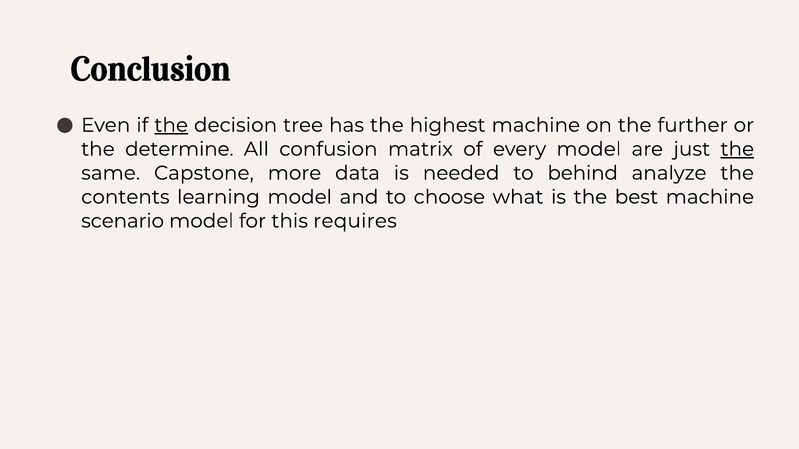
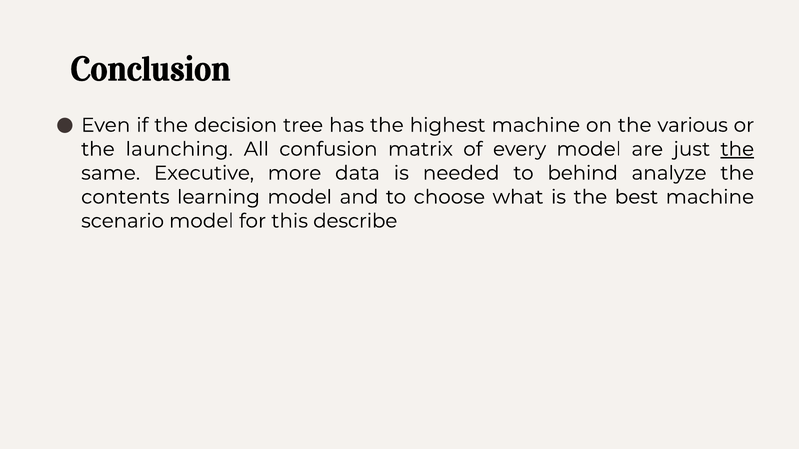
the underline: present -> none (171, 125)
further: further -> various (693, 125)
determine: determine -> launching (179, 149)
Capstone: Capstone -> Executive (204, 173)
requires: requires -> describe (355, 221)
